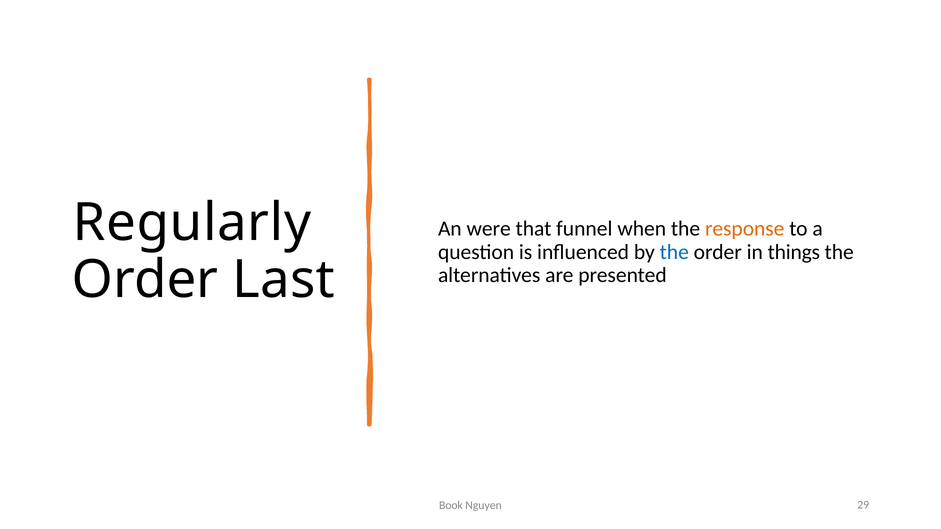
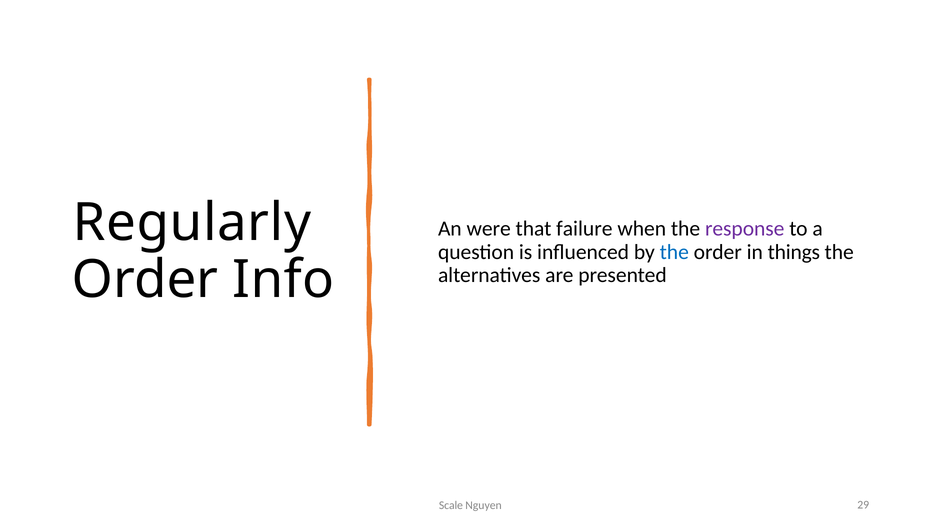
funnel: funnel -> failure (584, 229)
response colour: orange -> purple (745, 229)
Last: Last -> Info (283, 280)
Book: Book -> Scale (451, 505)
